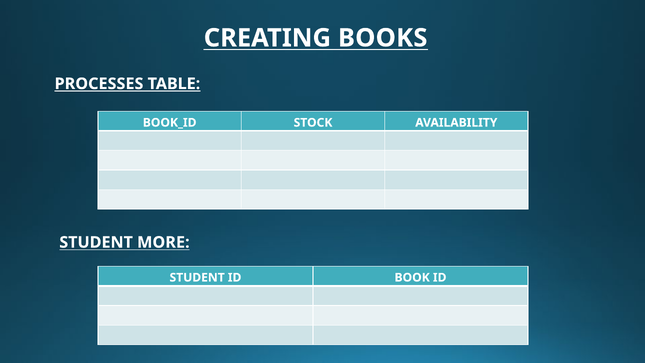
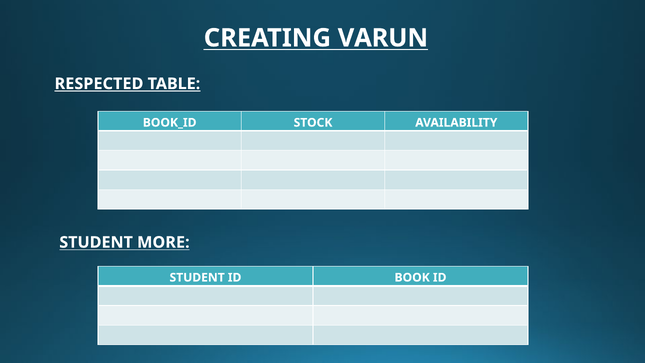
BOOKS: BOOKS -> VARUN (383, 38)
PROCESSES: PROCESSES -> RESPECTED (99, 84)
